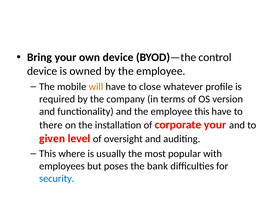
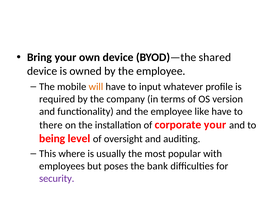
control: control -> shared (215, 58)
close: close -> input (150, 87)
employee this: this -> like (202, 112)
given: given -> being (52, 139)
security colour: blue -> purple (57, 179)
